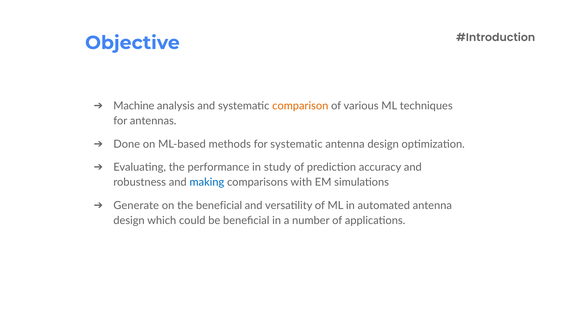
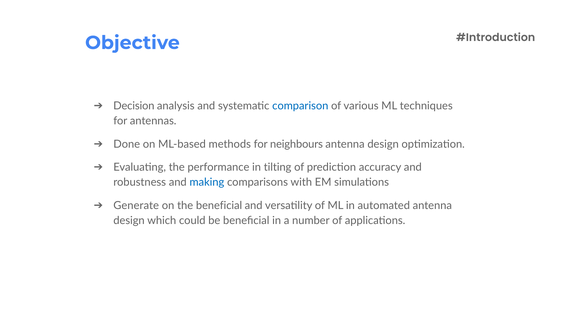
Machine: Machine -> Decision (134, 106)
comparison colour: orange -> blue (300, 106)
for systematic: systematic -> neighbours (296, 144)
study: study -> tilting (278, 167)
